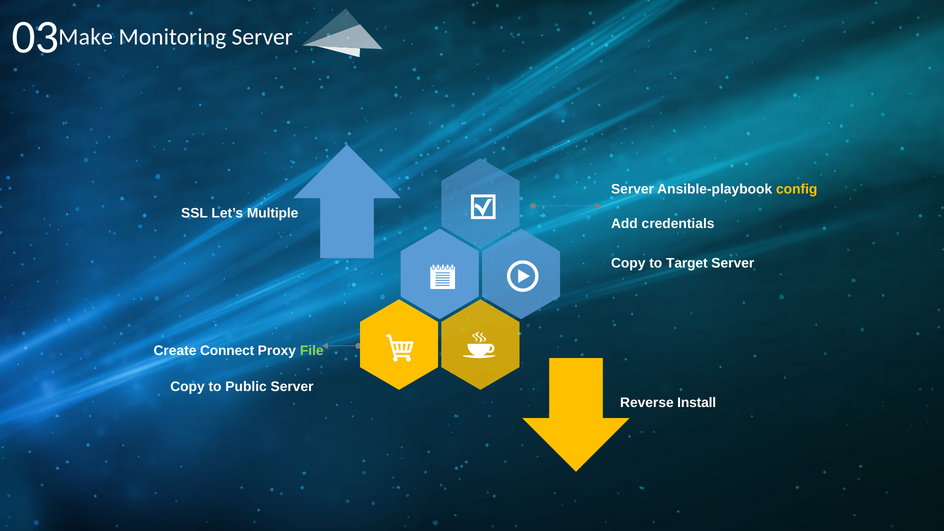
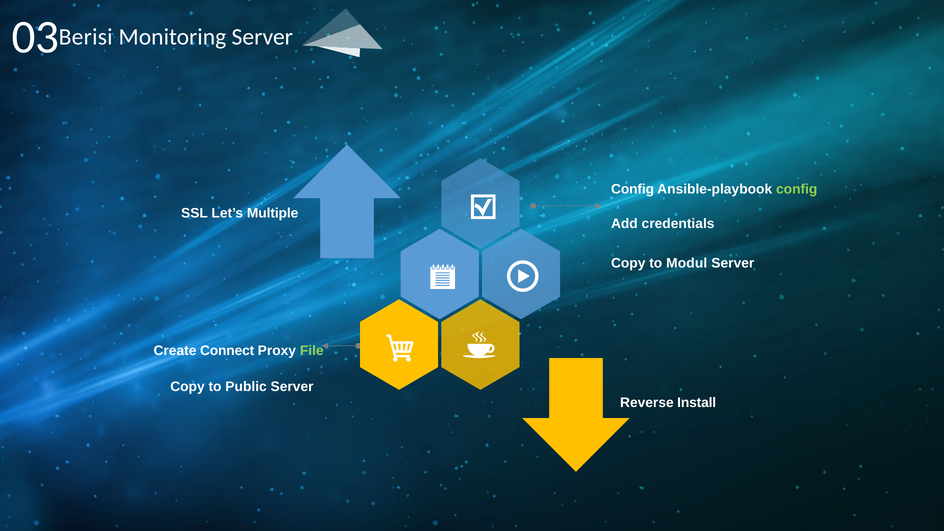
Make: Make -> Berisi (86, 37)
Server: Server -> Config (633, 189)
config colour: yellow -> light green (797, 189)
Target: Target -> Modul (687, 263)
